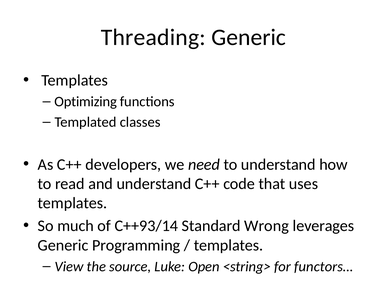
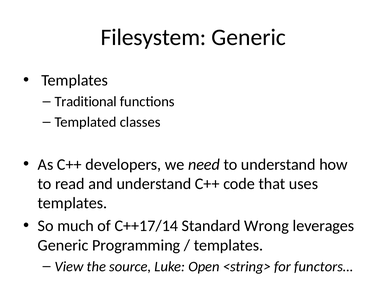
Threading: Threading -> Filesystem (153, 37)
Optimizing: Optimizing -> Traditional (86, 102)
C++93/14: C++93/14 -> C++17/14 (146, 226)
